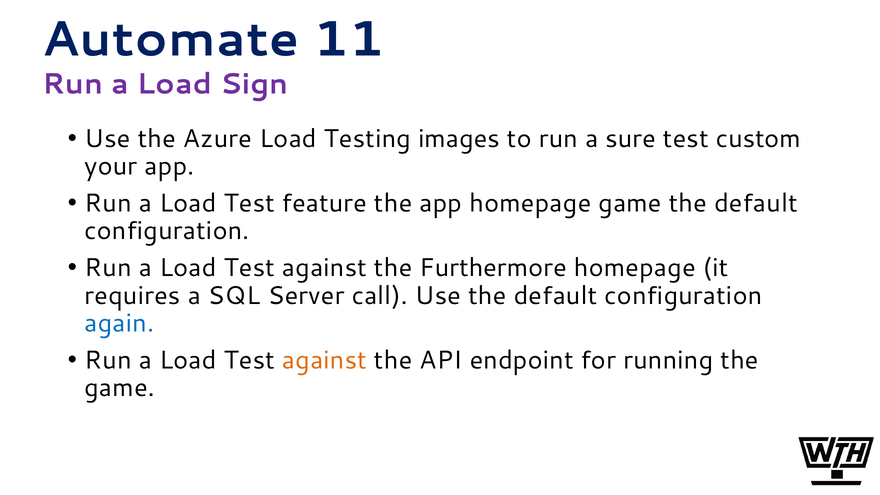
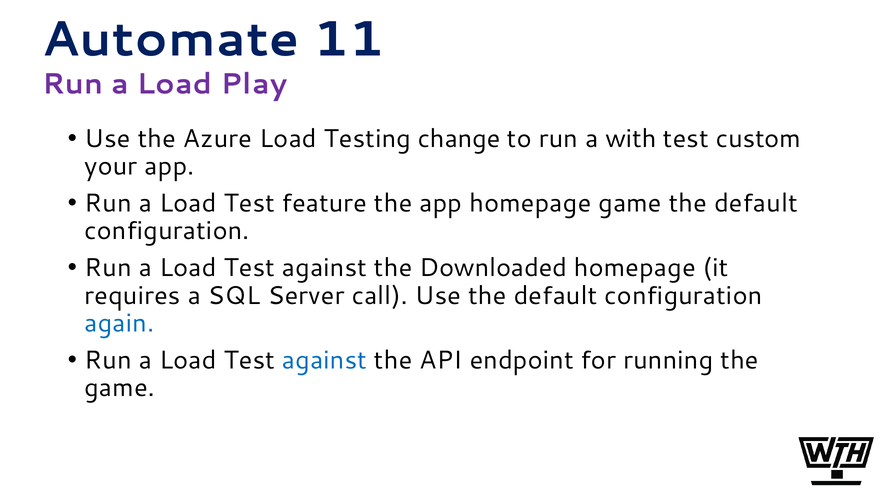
Sign: Sign -> Play (254, 84)
images: images -> change (459, 139)
sure: sure -> with (631, 139)
Furthermore: Furthermore -> Downloaded (493, 268)
against colour: orange -> blue (325, 360)
